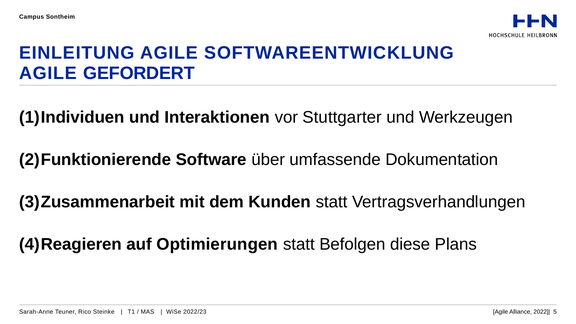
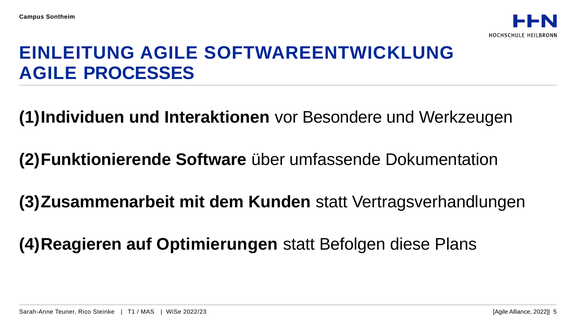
GEFORDERT: GEFORDERT -> PROCESSES (139, 73)
Stuttgarter: Stuttgarter -> Besondere (342, 117)
